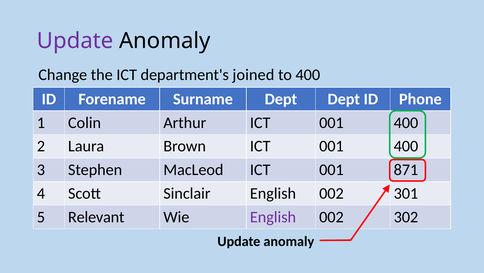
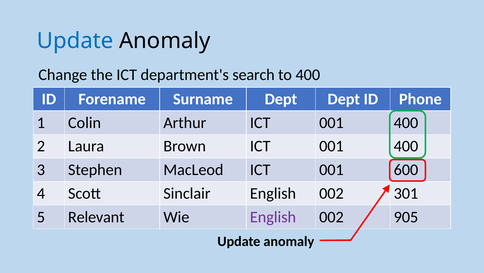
Update colour: purple -> blue (75, 41)
joined: joined -> search (254, 75)
871: 871 -> 600 (406, 169)
302: 302 -> 905 (406, 216)
